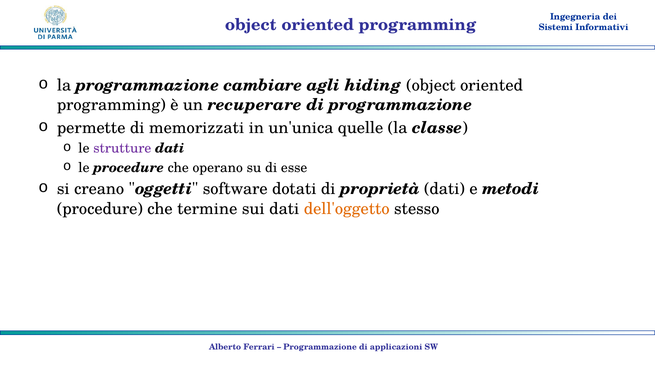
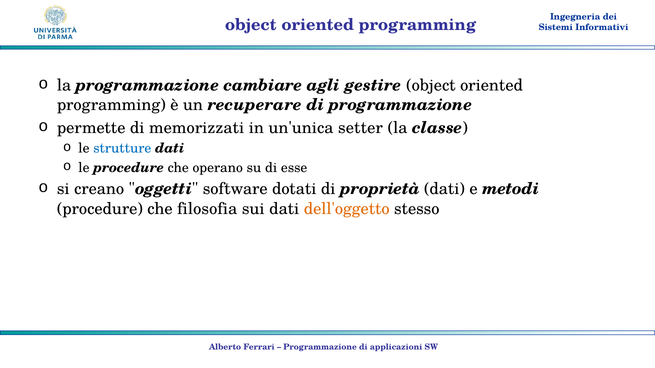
hiding: hiding -> gestire (373, 85)
quelle: quelle -> setter (360, 128)
strutture colour: purple -> blue (122, 149)
termine: termine -> filosofia (207, 209)
